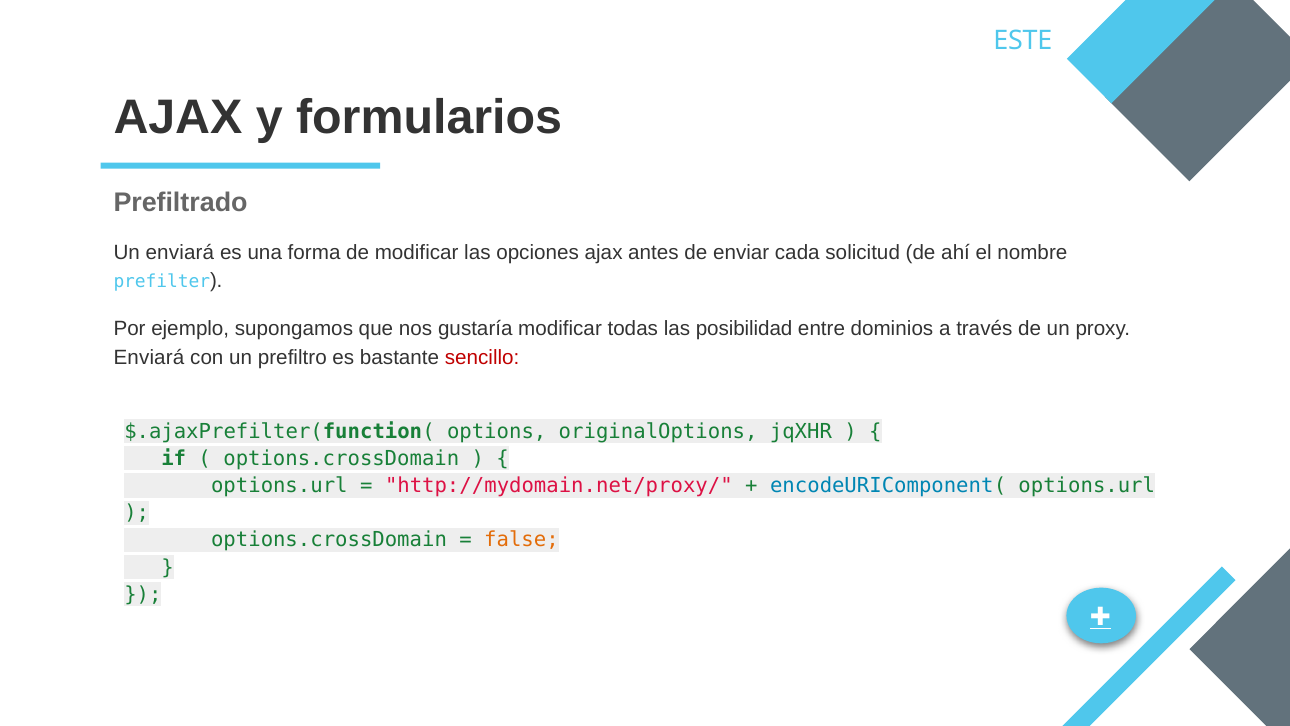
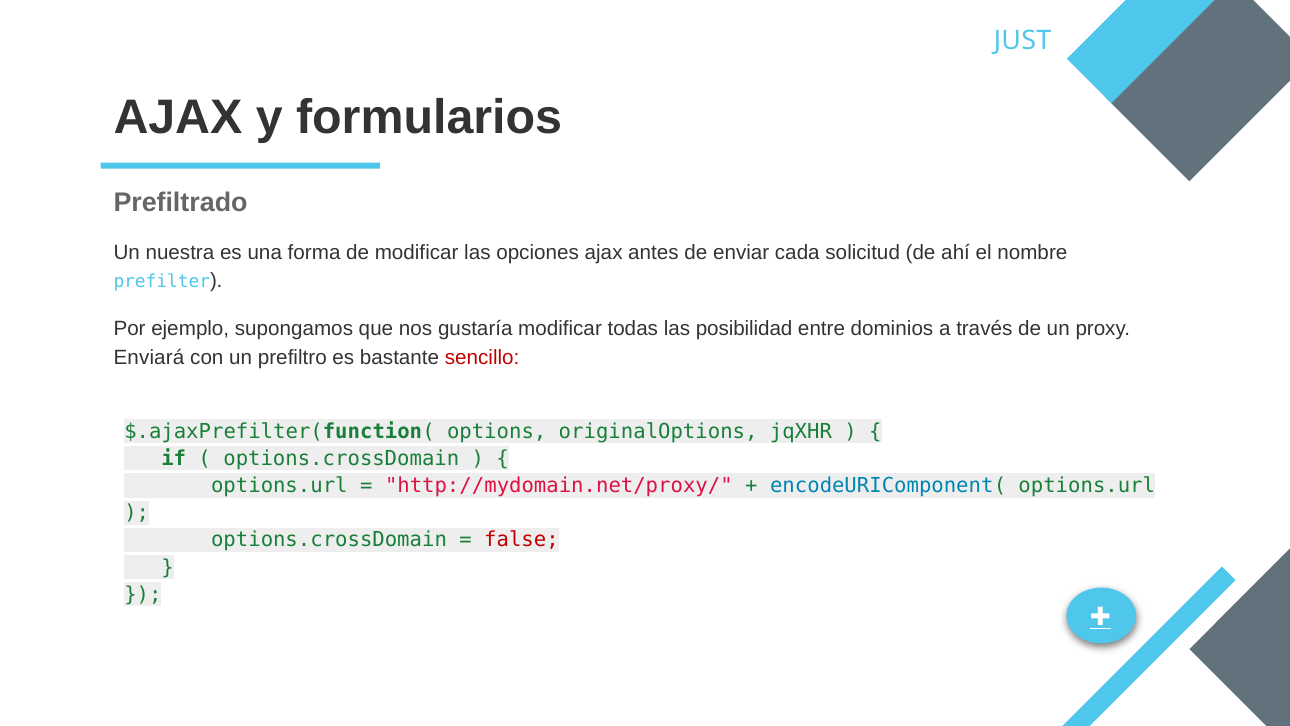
ESTE: ESTE -> JUST (1023, 40)
Un enviará: enviará -> nuestra (180, 252)
false colour: orange -> red (521, 540)
